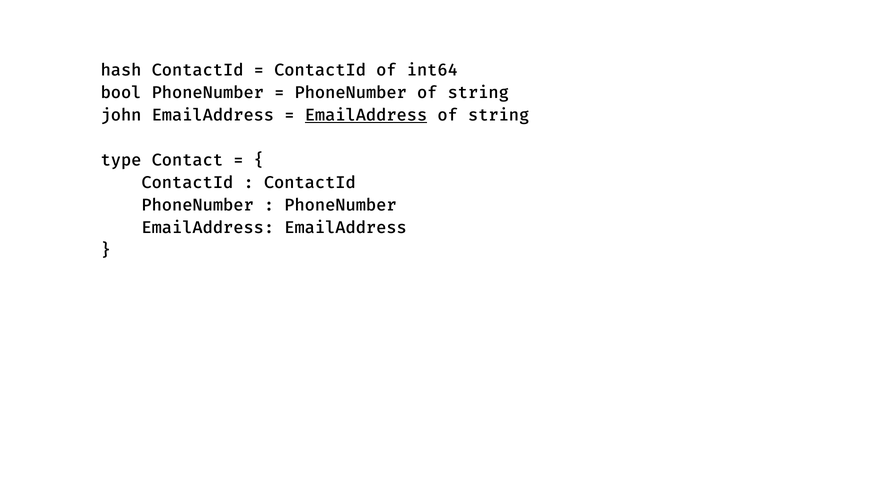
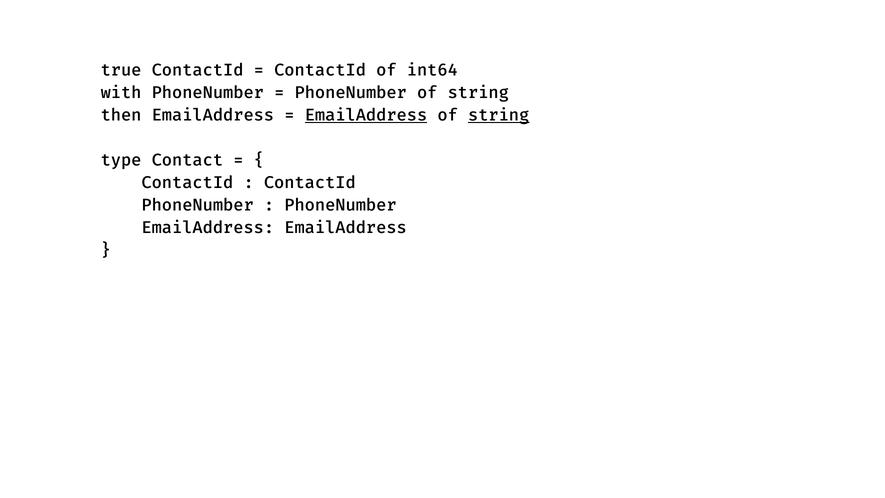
hash: hash -> true (121, 70)
bool: bool -> with (121, 93)
john: john -> then (121, 115)
string underline: none -> present (499, 115)
